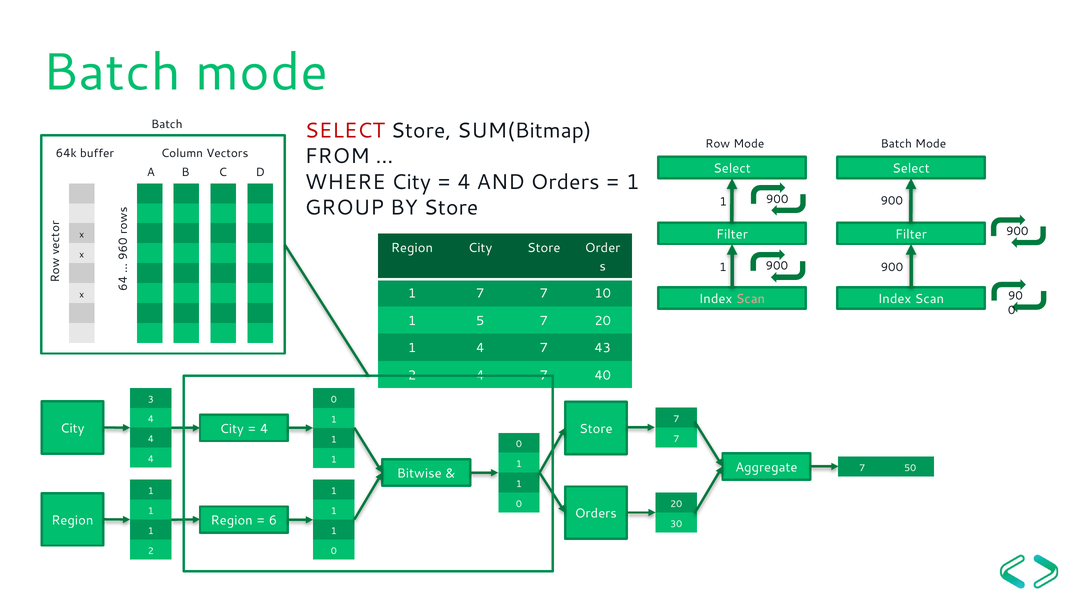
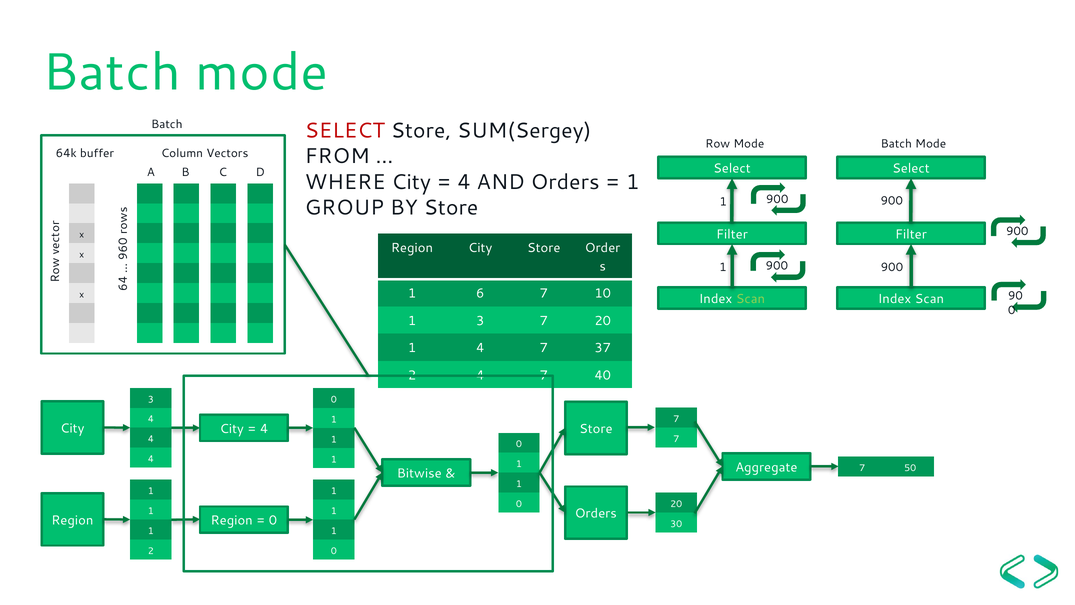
SUM(Bitmap: SUM(Bitmap -> SUM(Sergey (524, 131)
1 7: 7 -> 6 (480, 293)
Scan colour: pink -> light green (750, 299)
1 5: 5 -> 3 (480, 321)
43: 43 -> 37 (603, 348)
6: 6 -> 0 (273, 520)
